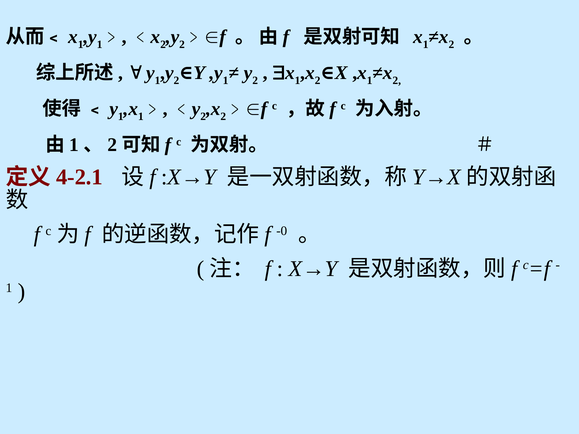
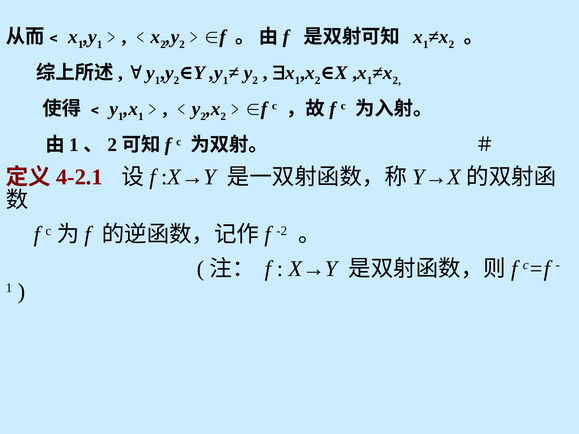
-0: -0 -> -2 (282, 231)
